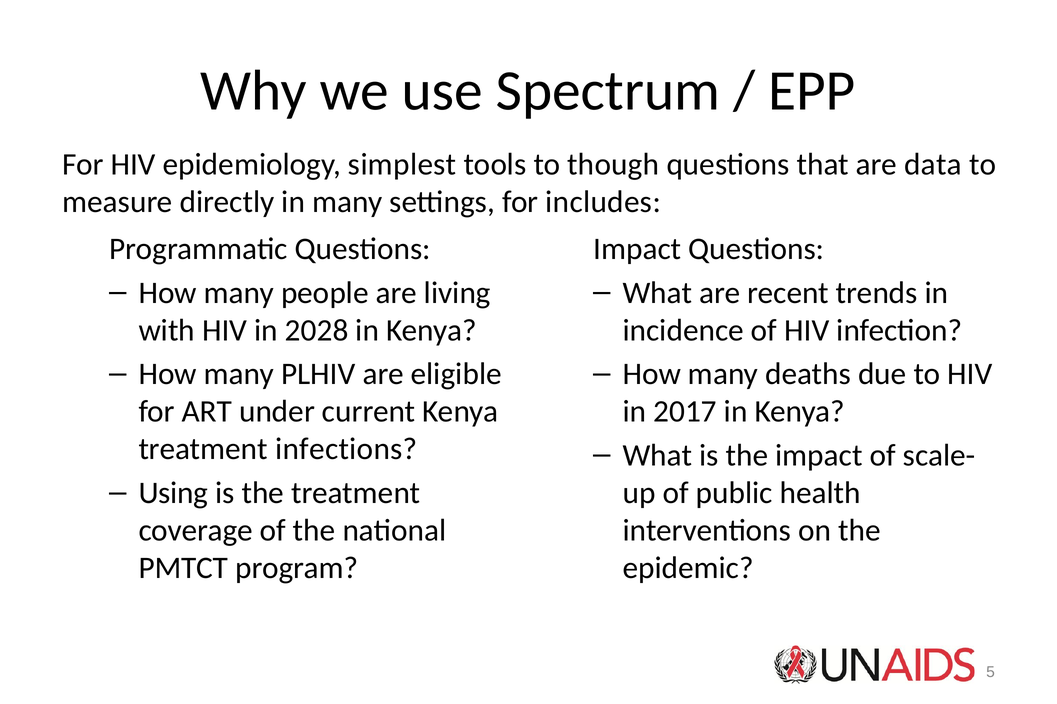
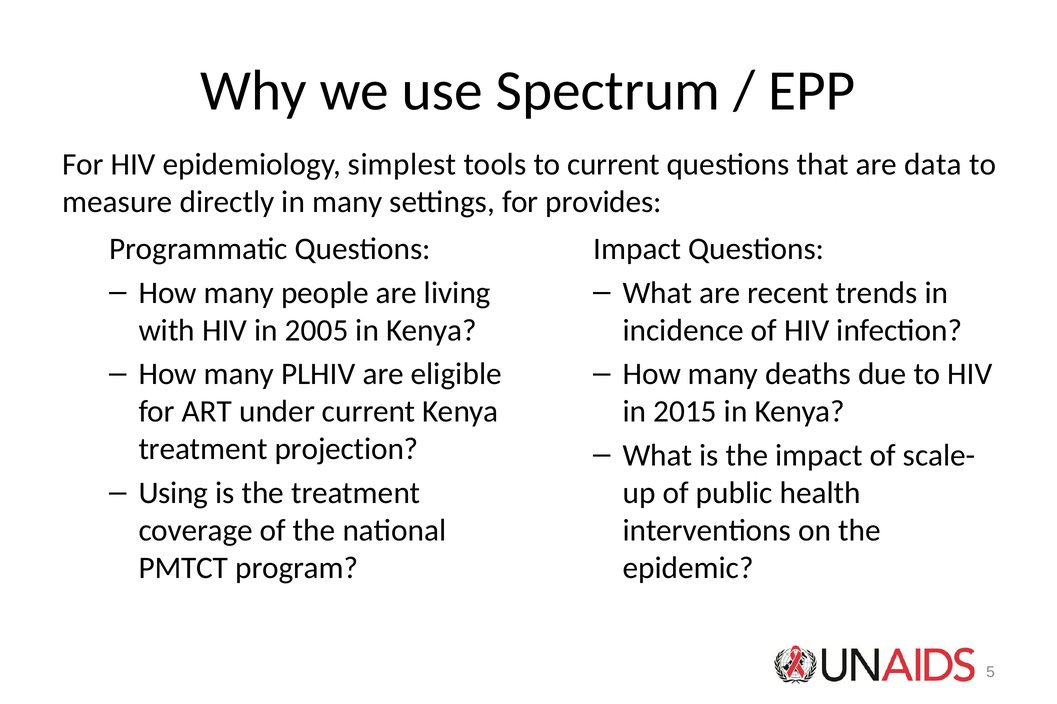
to though: though -> current (613, 165)
includes: includes -> provides (603, 202)
2028: 2028 -> 2005 (317, 331)
2017: 2017 -> 2015 (685, 412)
infections: infections -> projection (346, 450)
